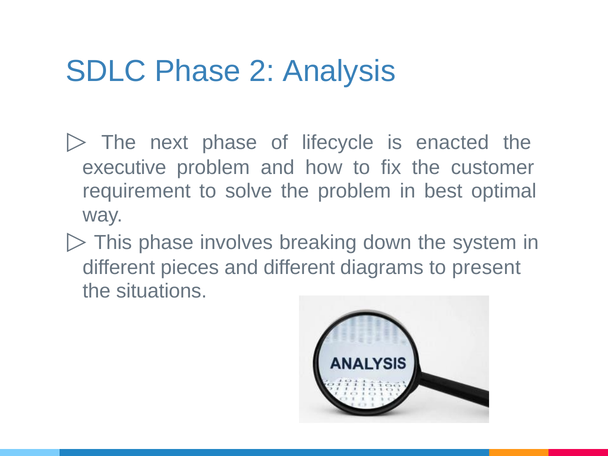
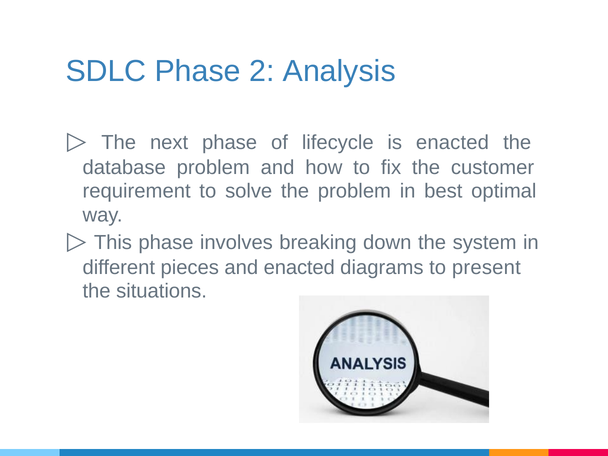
executive: executive -> database (124, 167)
and different: different -> enacted (299, 268)
